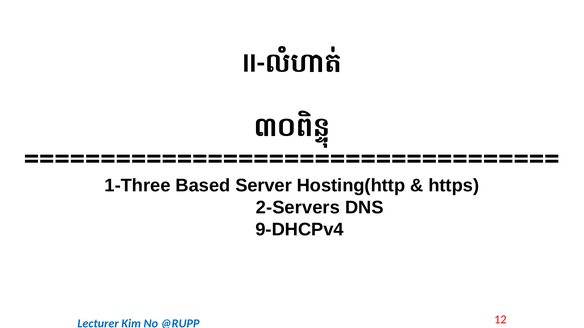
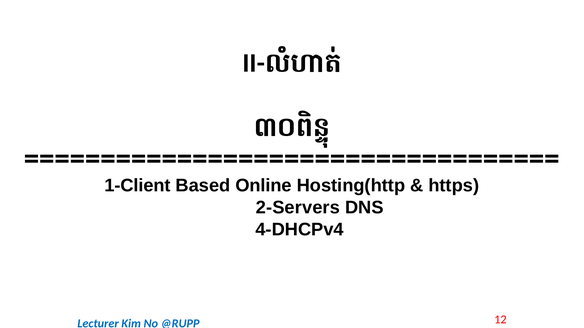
1-Three: 1-Three -> 1-Client (138, 186)
Server: Server -> Online (264, 186)
9-DHCPv4: 9-DHCPv4 -> 4-DHCPv4 (300, 230)
